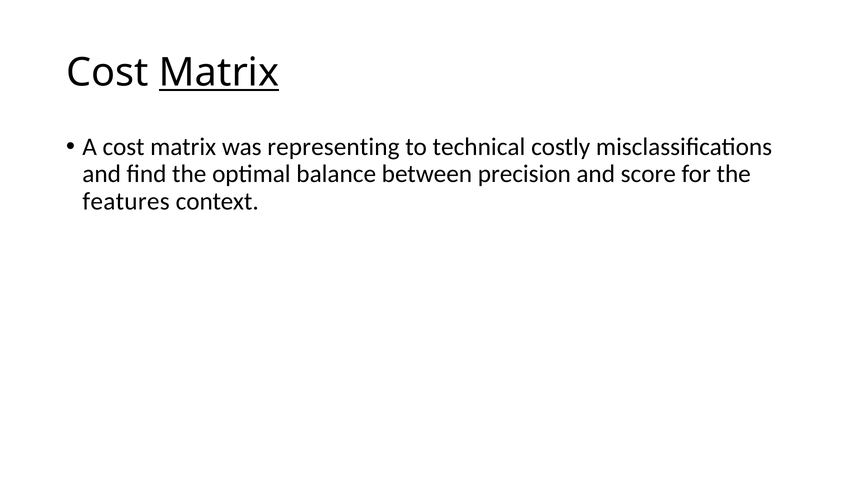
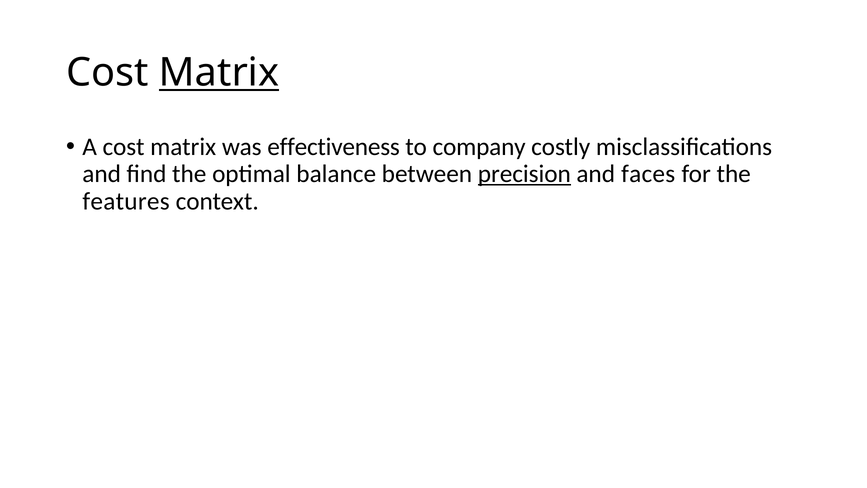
representing: representing -> effectiveness (334, 147)
technical: technical -> company (479, 147)
precision underline: none -> present (524, 174)
score: score -> faces (648, 174)
